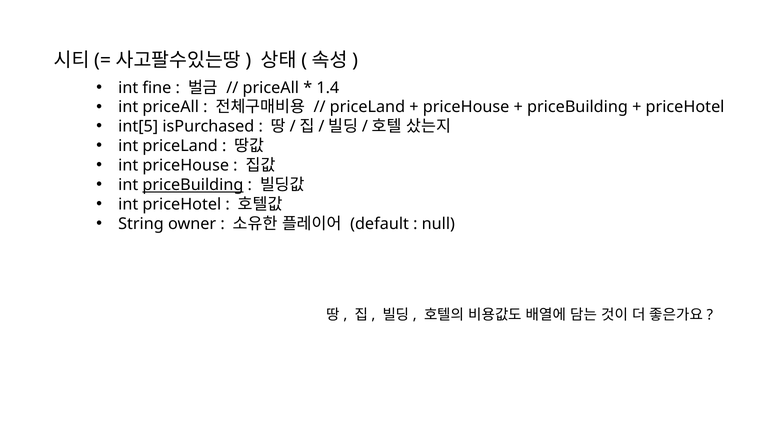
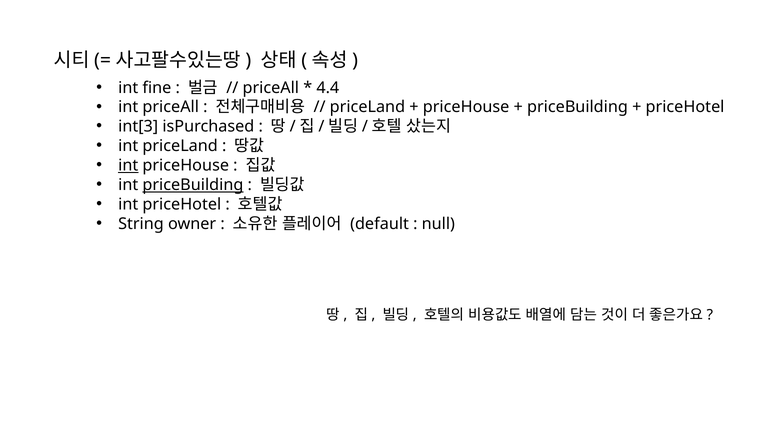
1.4: 1.4 -> 4.4 (328, 88)
int[5: int[5 -> int[3 (138, 127)
int underline: none -> present (128, 165)
